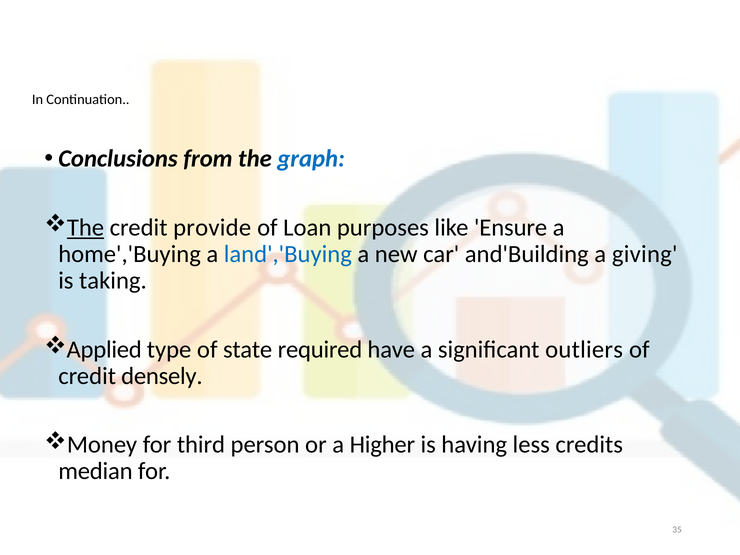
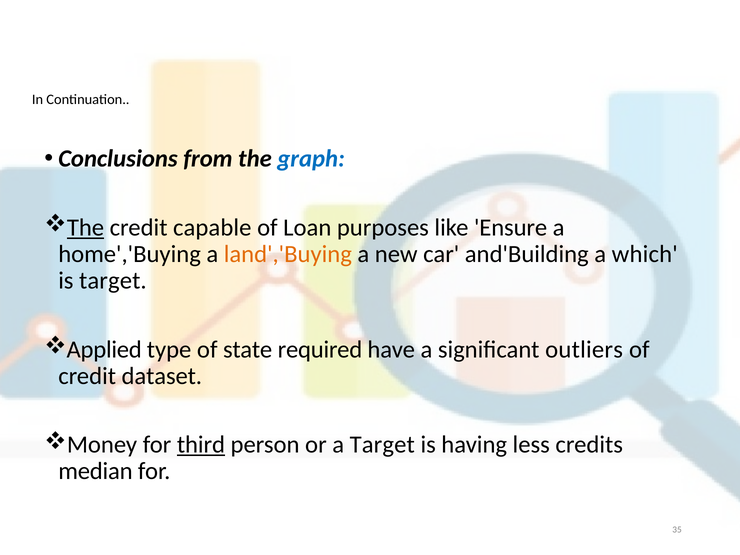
provide: provide -> capable (212, 227)
land','Buying colour: blue -> orange (288, 254)
giving: giving -> which (645, 254)
is taking: taking -> target (113, 281)
densely: densely -> dataset (162, 376)
third underline: none -> present (201, 445)
a Higher: Higher -> Target (382, 445)
